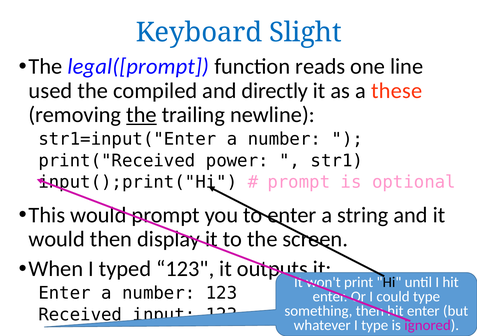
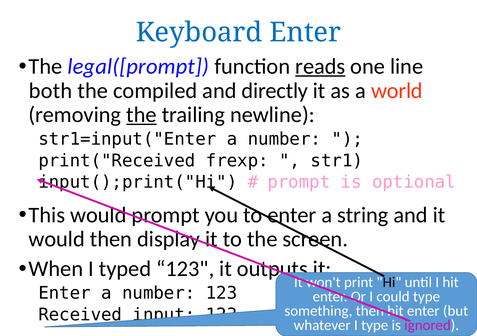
Keyboard Slight: Slight -> Enter (305, 32)
reads underline: none -> present (320, 66)
used: used -> both (50, 91)
these: these -> world (397, 91)
power: power -> frexp (237, 161)
